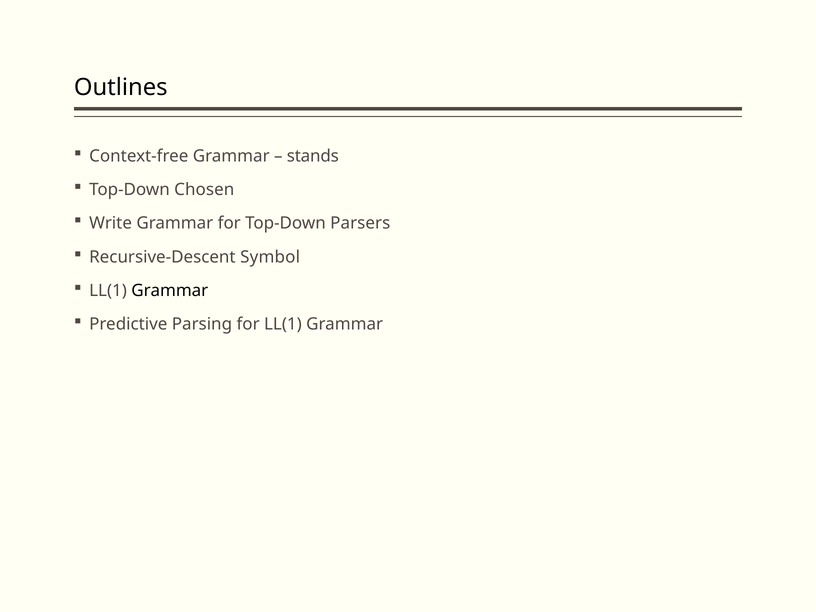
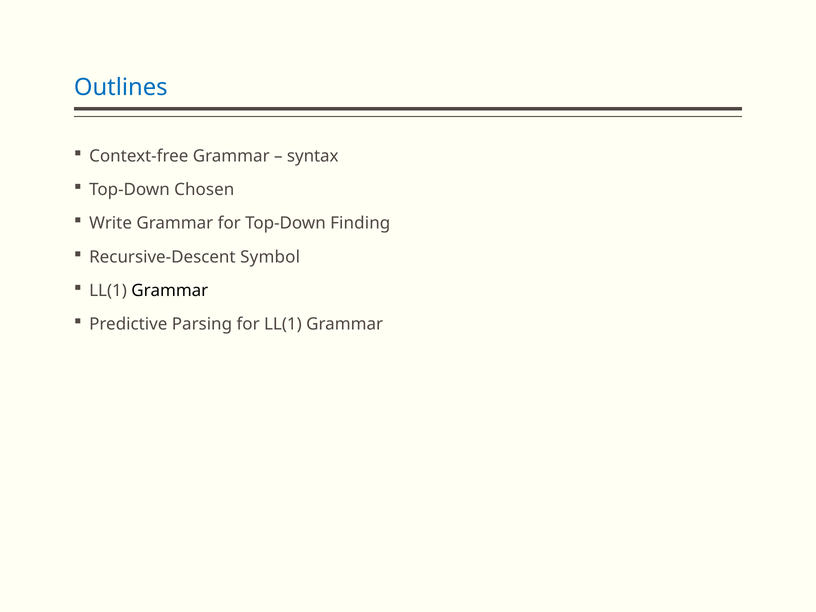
Outlines colour: black -> blue (121, 88)
stands: stands -> syntax (313, 156)
Parsers: Parsers -> Finding (360, 223)
